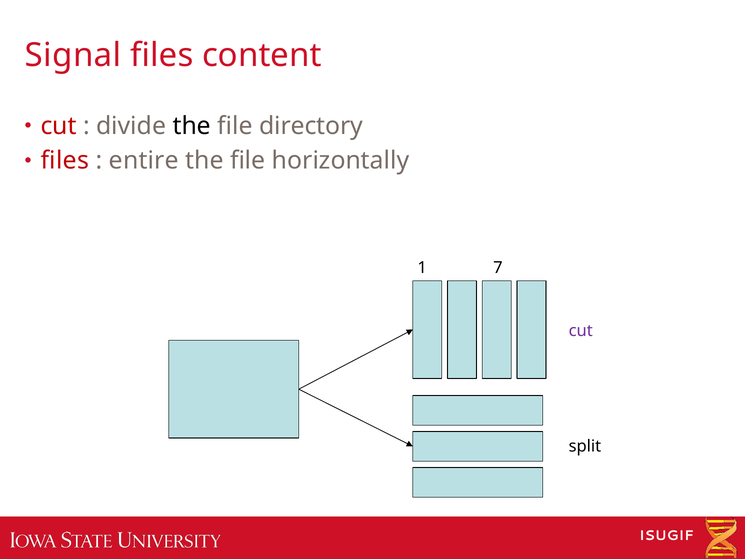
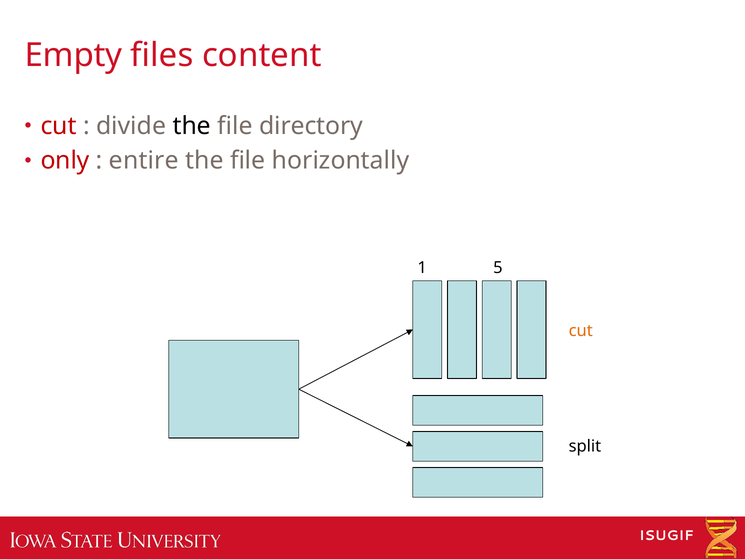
Signal: Signal -> Empty (73, 55)
files: files -> only (65, 161)
7: 7 -> 5 (498, 268)
cut colour: purple -> orange (581, 330)
